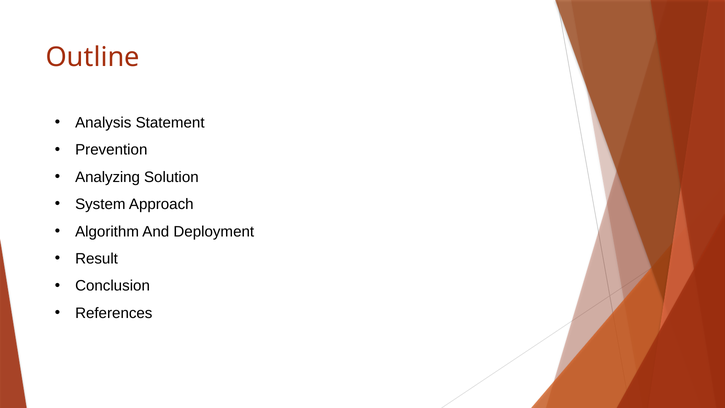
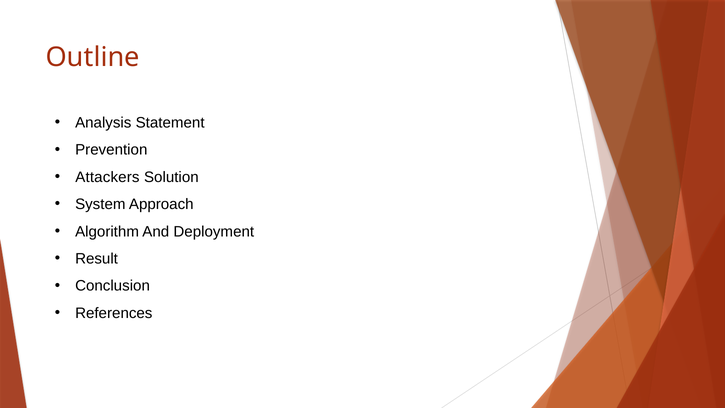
Analyzing: Analyzing -> Attackers (107, 177)
